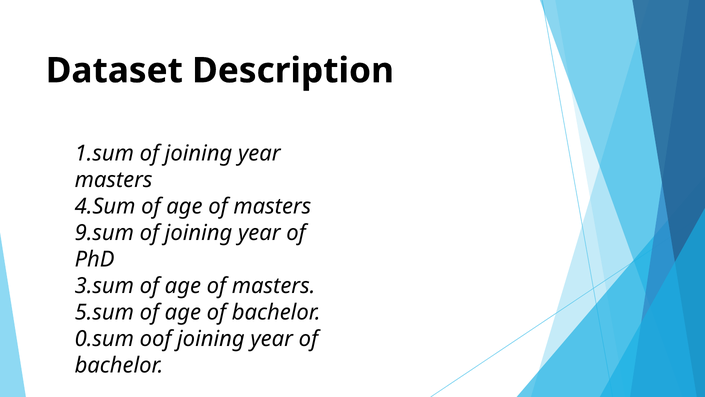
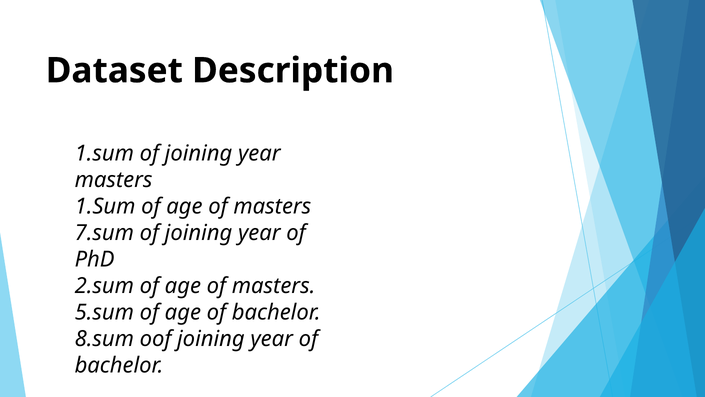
4.Sum: 4.Sum -> 1.Sum (105, 206)
9.sum: 9.sum -> 7.sum (104, 233)
3.sum: 3.sum -> 2.sum (104, 286)
0.sum: 0.sum -> 8.sum (104, 338)
